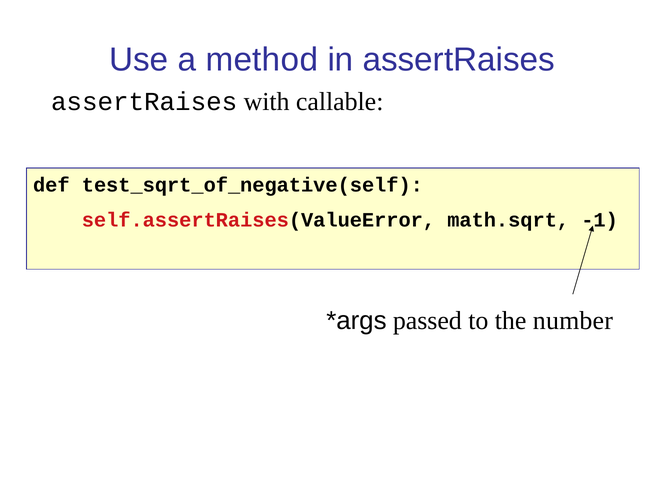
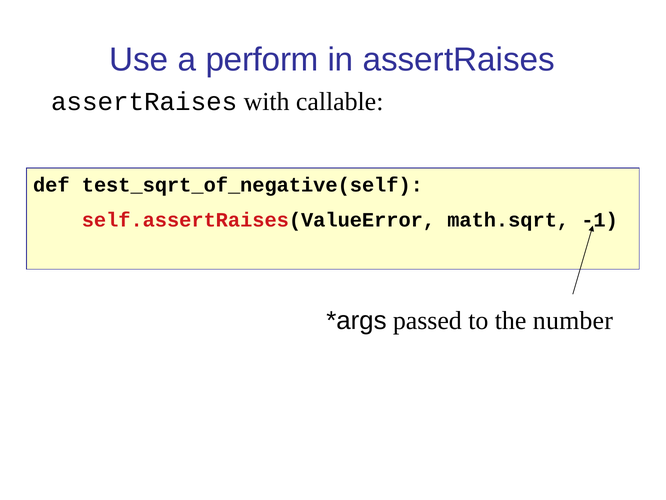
method: method -> perform (262, 60)
